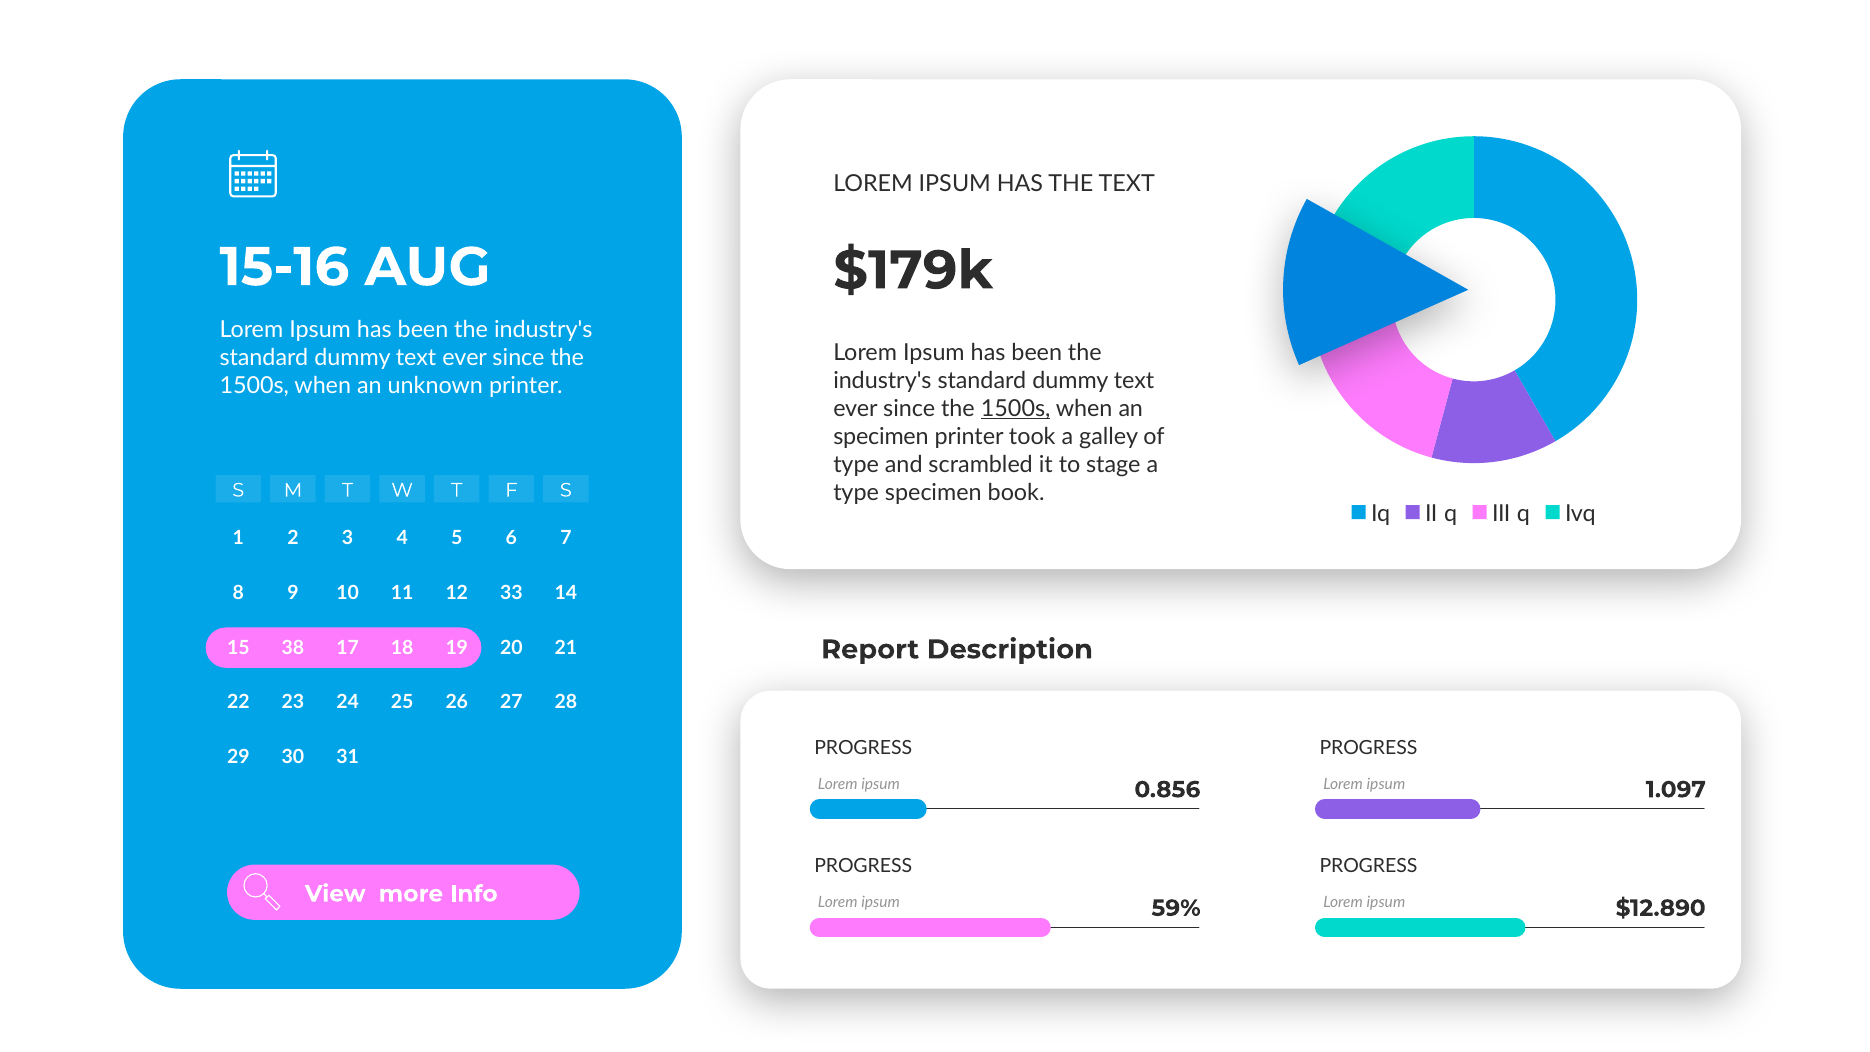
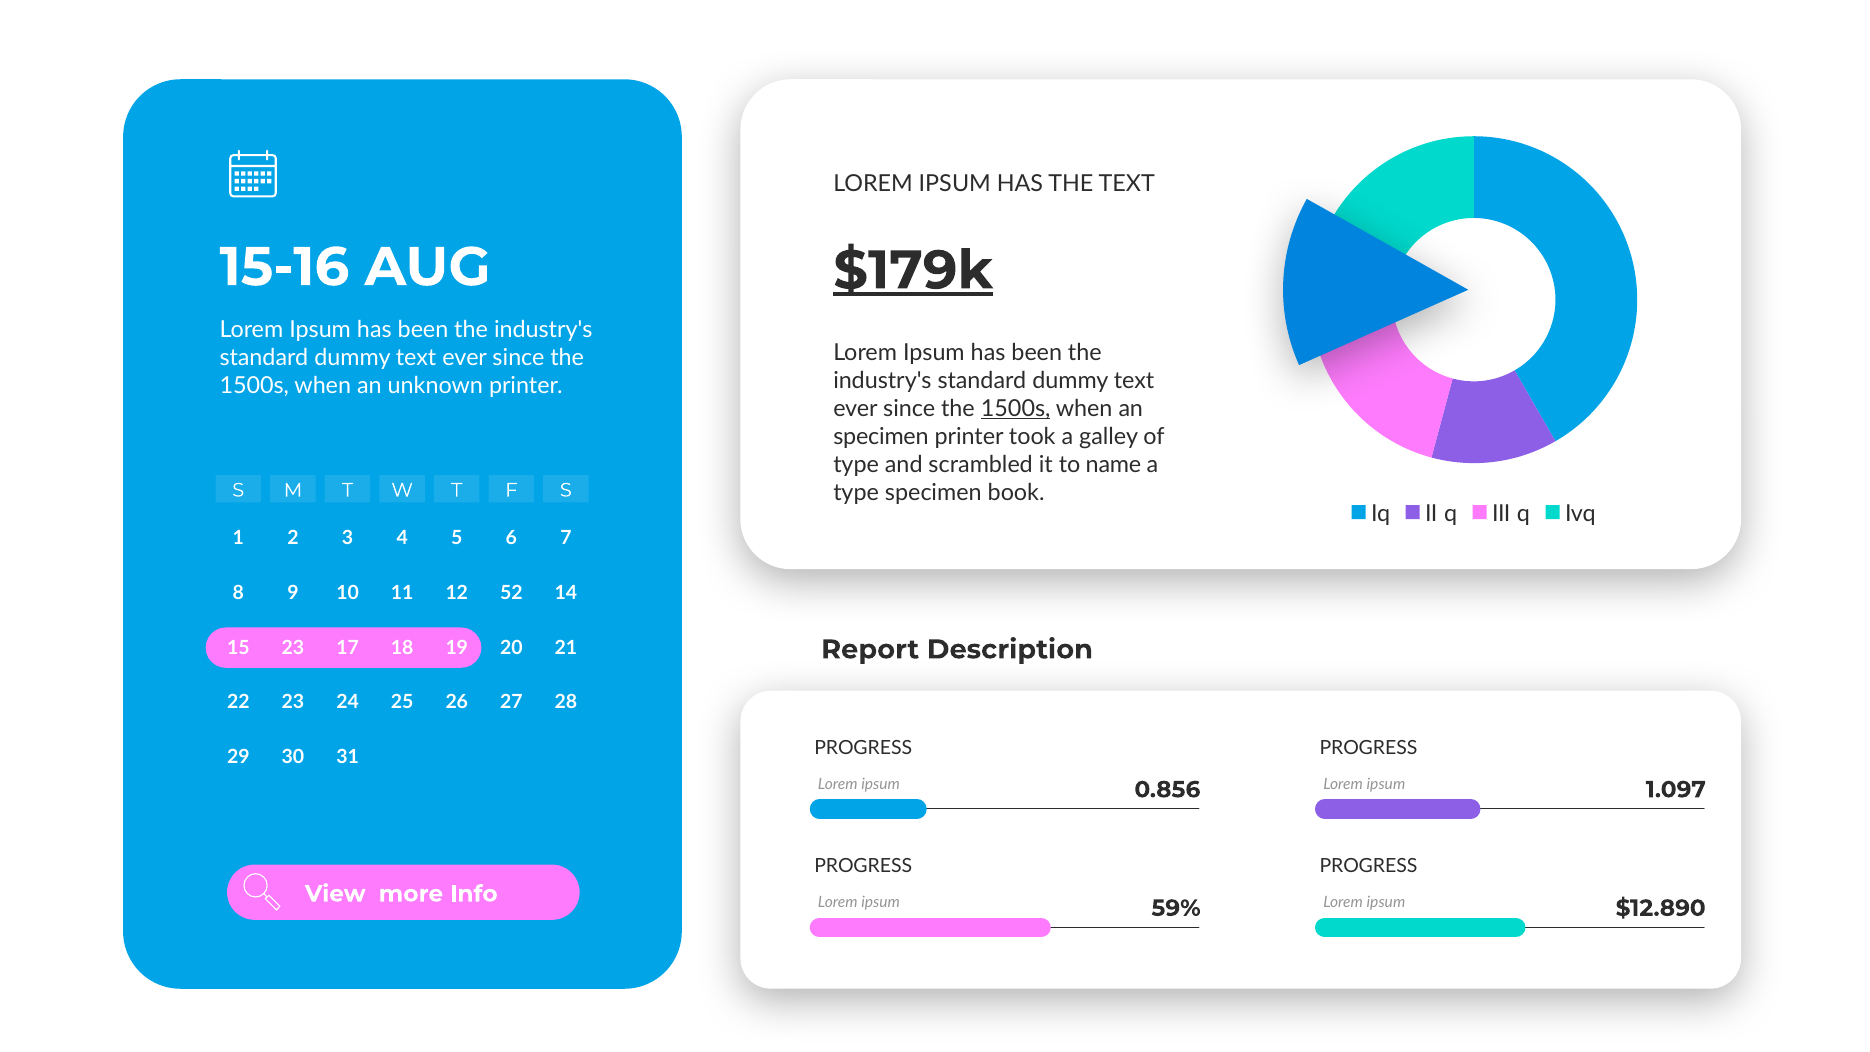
$179k underline: none -> present (913, 270)
stage: stage -> name (1113, 464)
33: 33 -> 52 (511, 593)
15 38: 38 -> 23 (293, 648)
